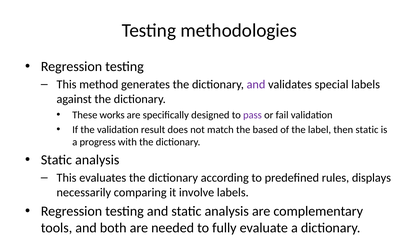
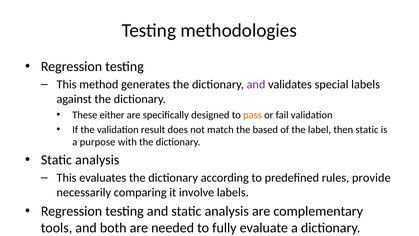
works: works -> either (112, 115)
pass colour: purple -> orange (252, 115)
progress: progress -> purpose (98, 142)
displays: displays -> provide (371, 178)
